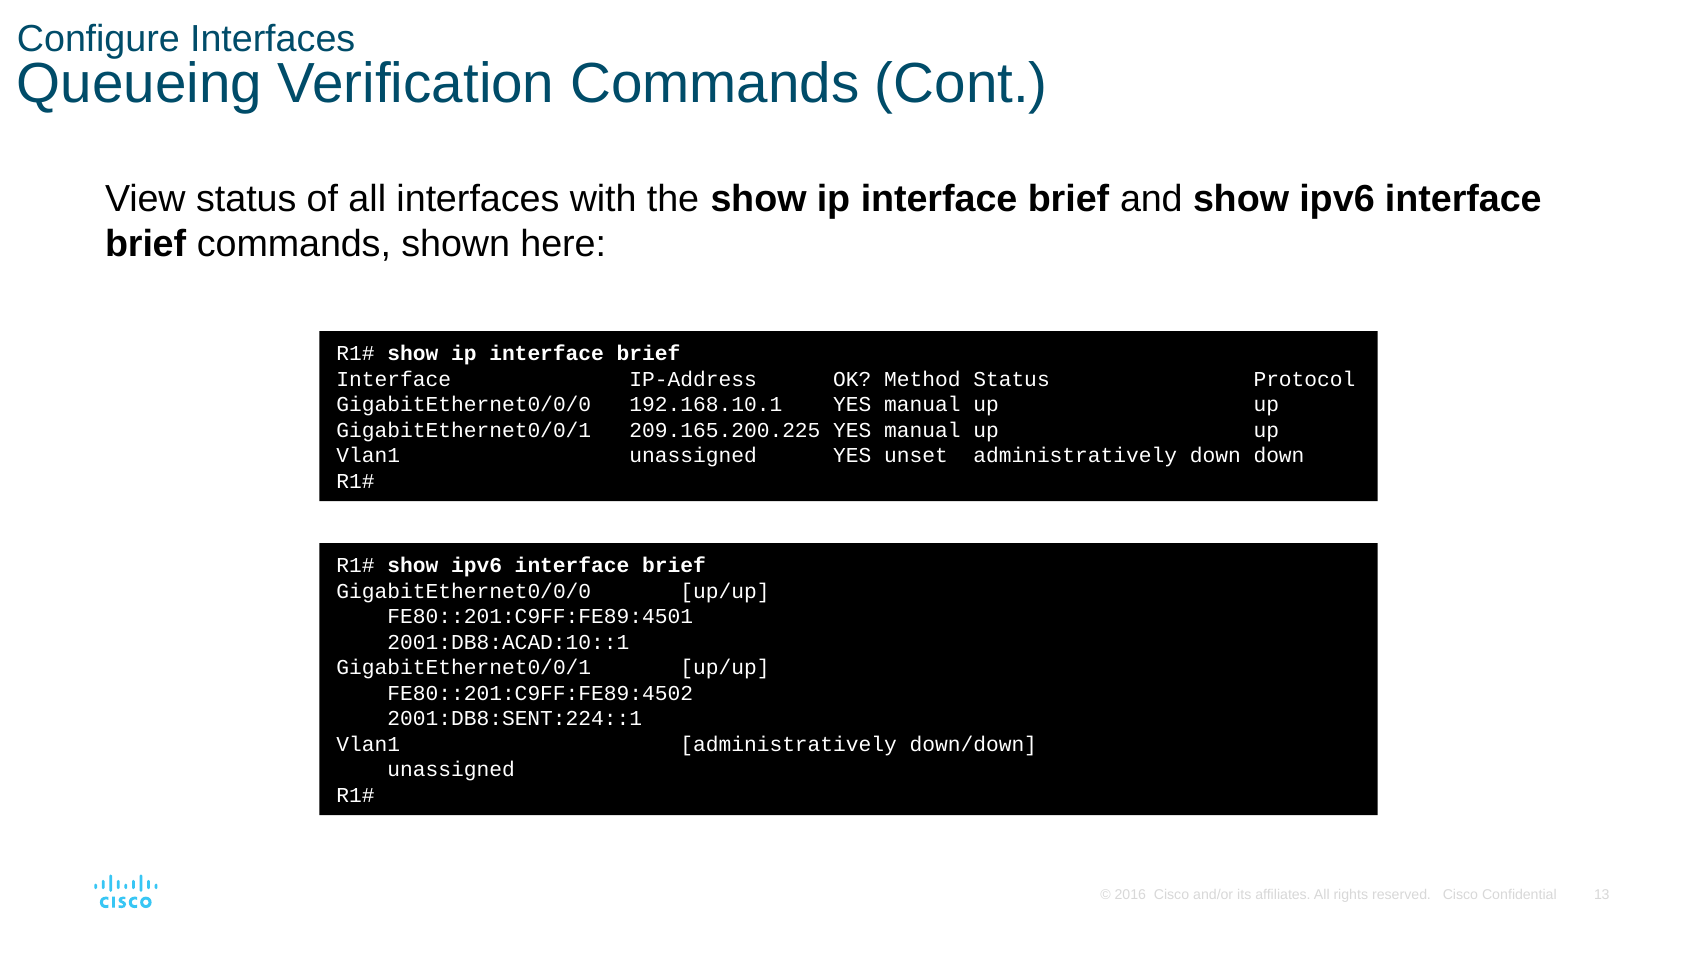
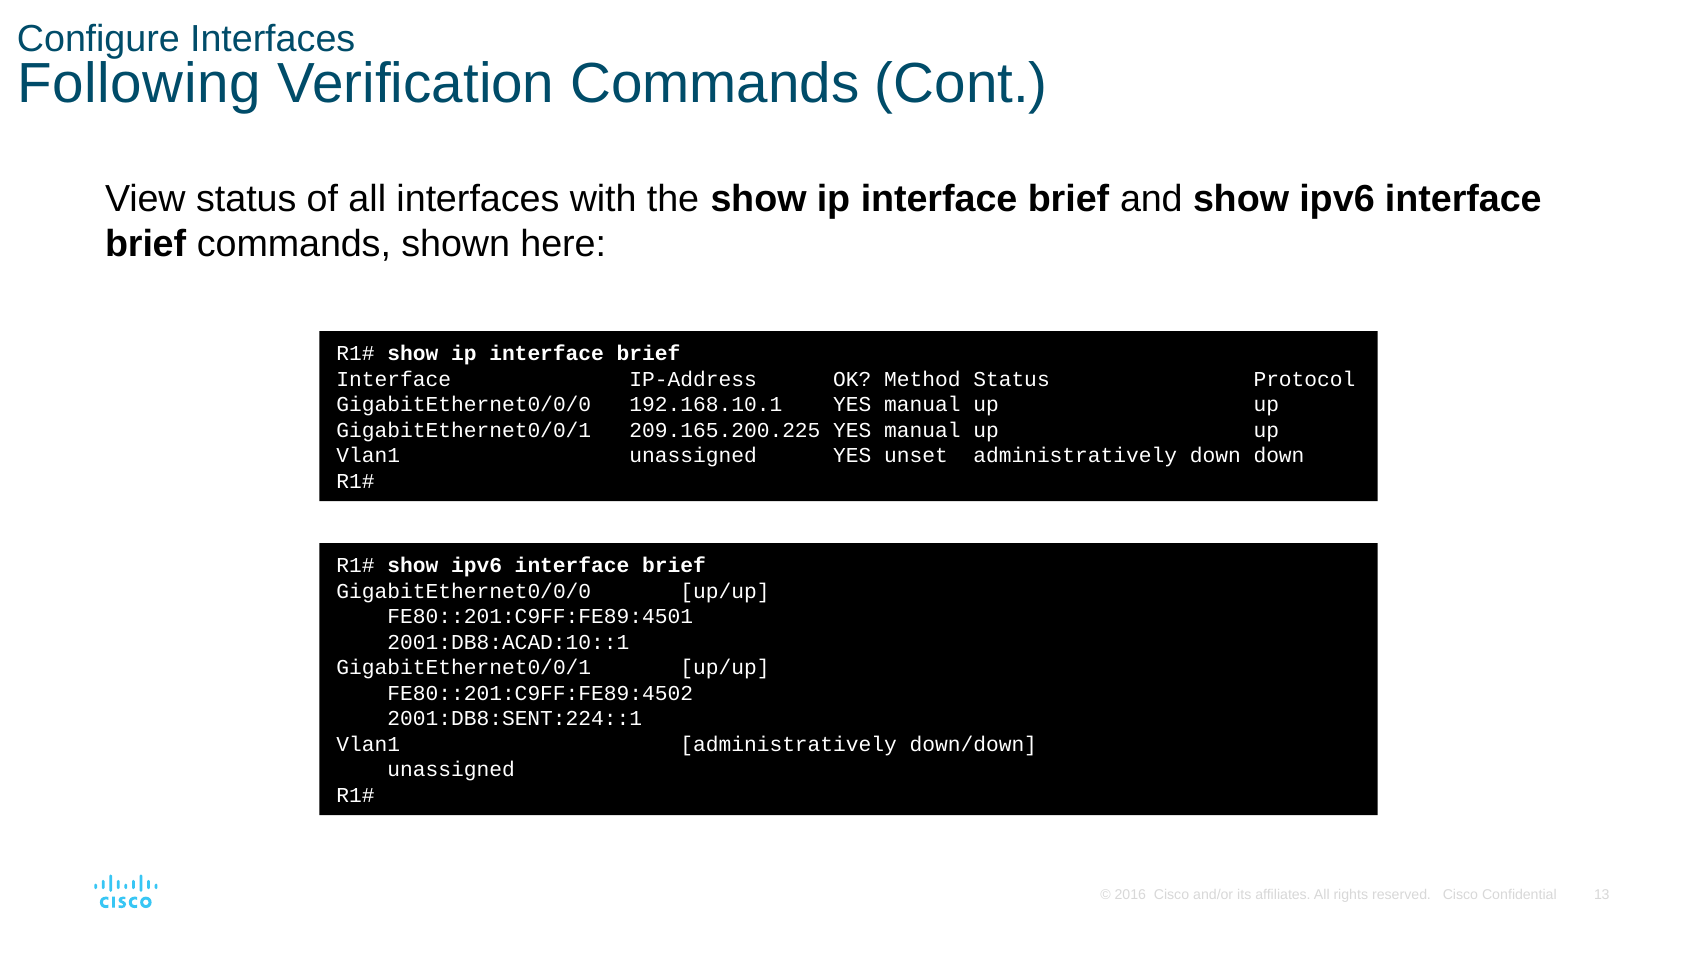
Queueing: Queueing -> Following (139, 84)
